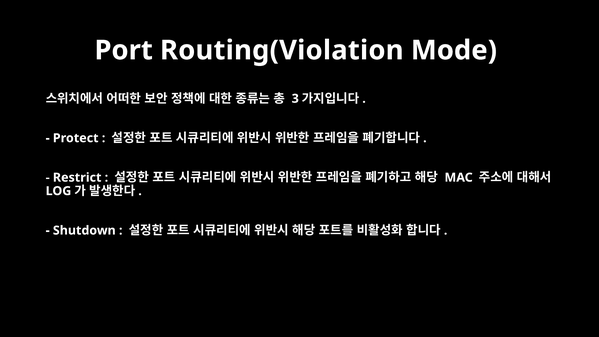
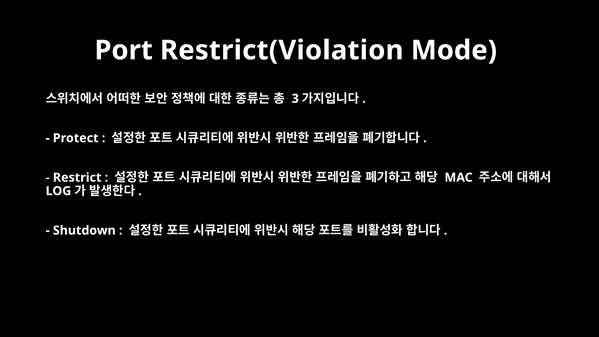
Routing(Violation: Routing(Violation -> Restrict(Violation (282, 50)
